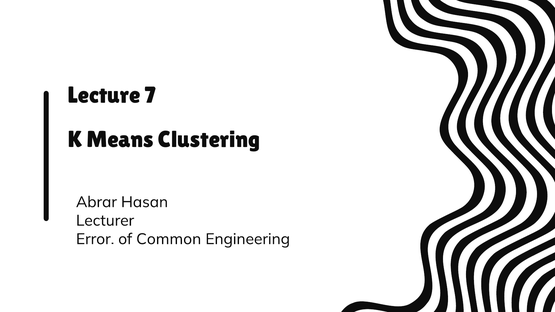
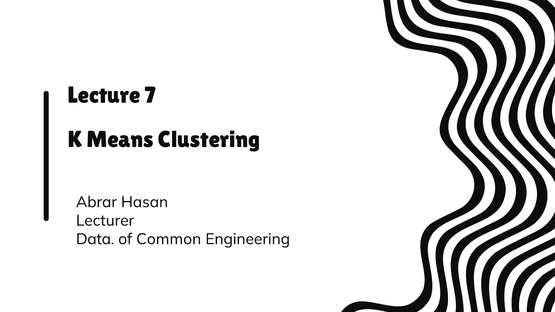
Error: Error -> Data (95, 239)
